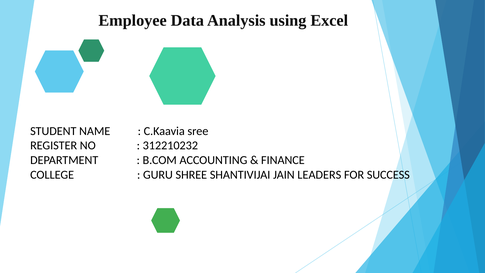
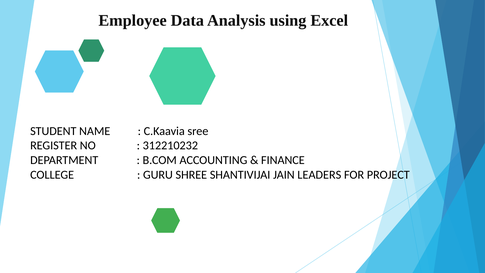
SUCCESS: SUCCESS -> PROJECT (388, 175)
